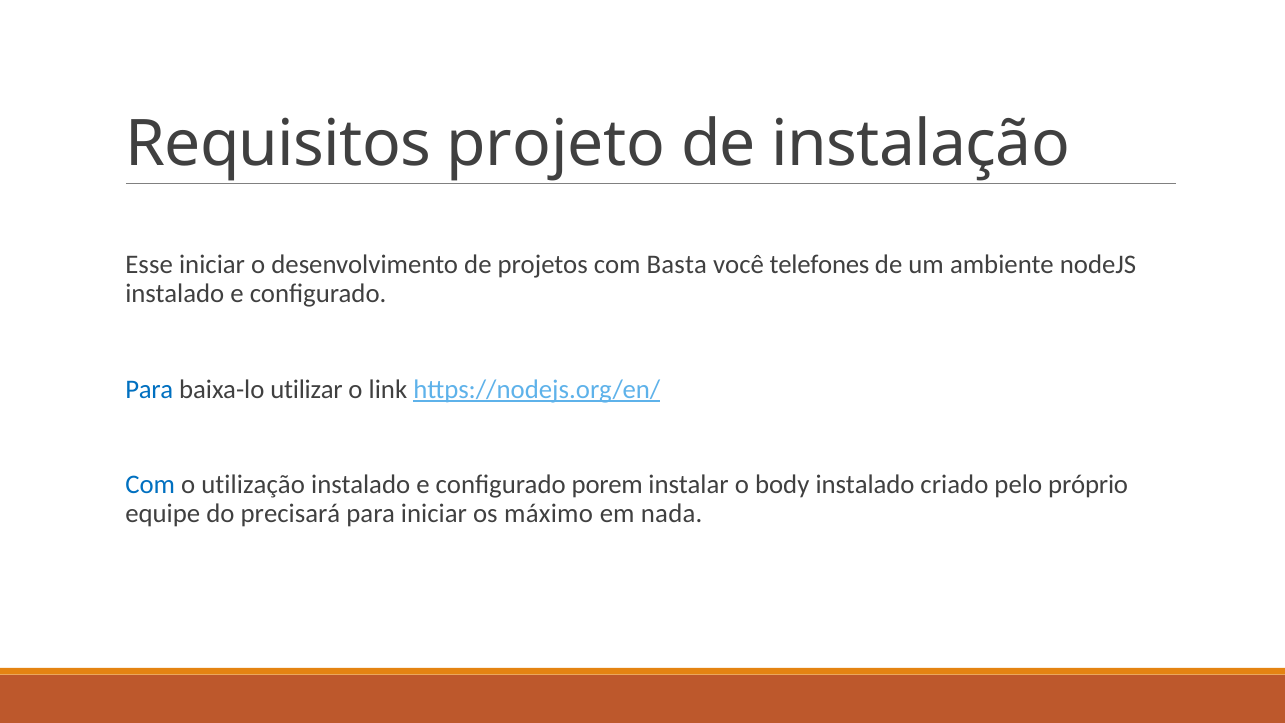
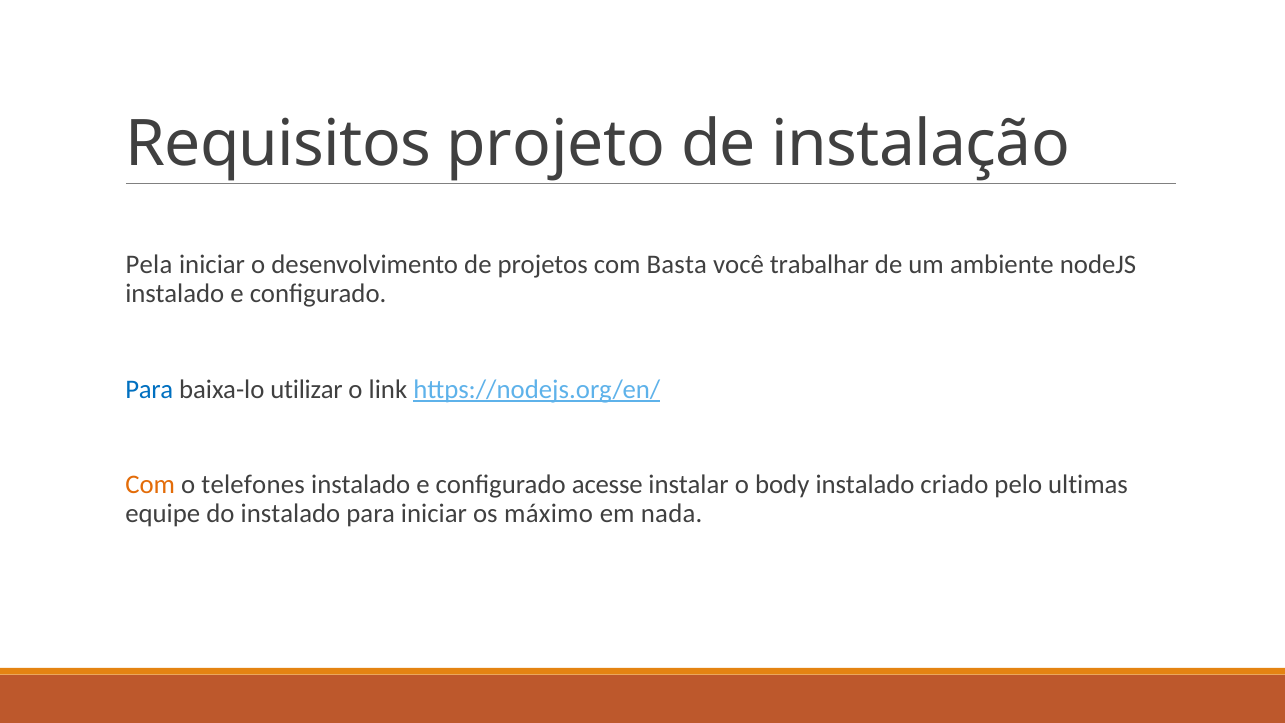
Esse: Esse -> Pela (149, 265)
telefones: telefones -> trabalhar (819, 265)
Com colour: blue -> orange (150, 485)
utilização: utilização -> telefones (253, 485)
porem: porem -> acesse (607, 485)
próprio: próprio -> ultimas (1088, 485)
do precisará: precisará -> instalado (290, 514)
